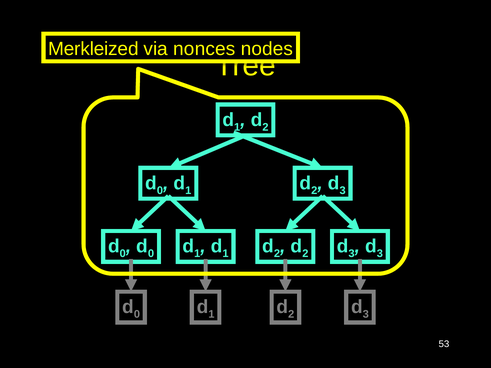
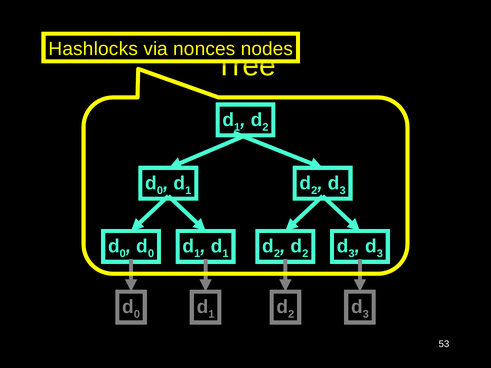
Merkleized: Merkleized -> Hashlocks (93, 49)
